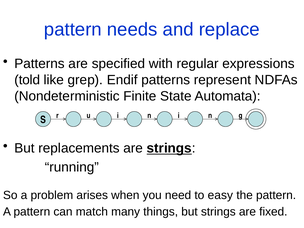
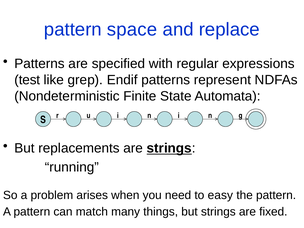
needs: needs -> space (132, 29)
told: told -> test (27, 80)
